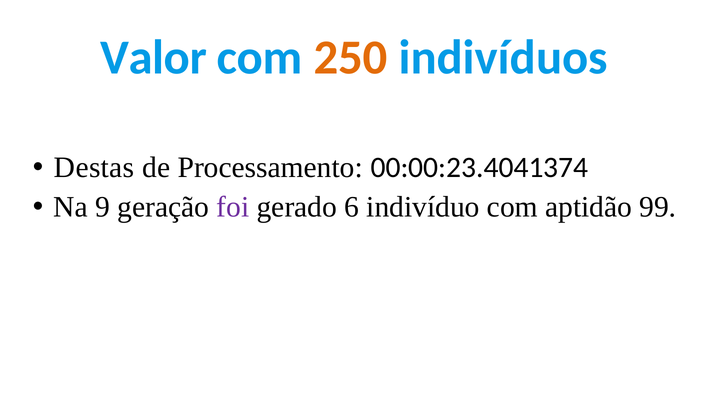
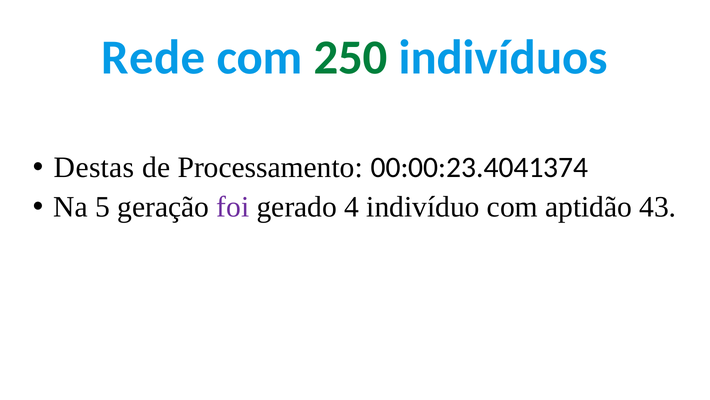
Valor: Valor -> Rede (153, 58)
250 colour: orange -> green (351, 58)
9: 9 -> 5 (103, 207)
6: 6 -> 4 (352, 207)
99: 99 -> 43 (658, 207)
